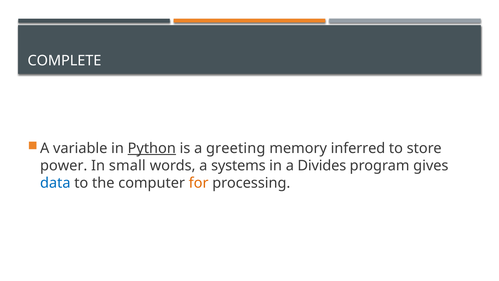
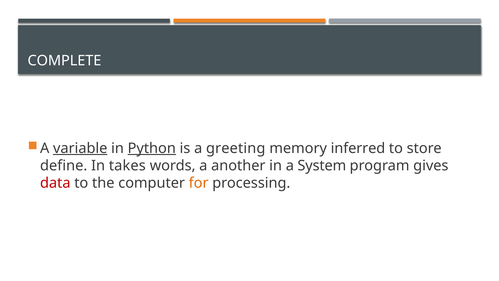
variable underline: none -> present (80, 148)
power: power -> define (64, 166)
small: small -> takes (127, 166)
systems: systems -> another (238, 166)
Divides: Divides -> System (322, 166)
data colour: blue -> red (55, 183)
